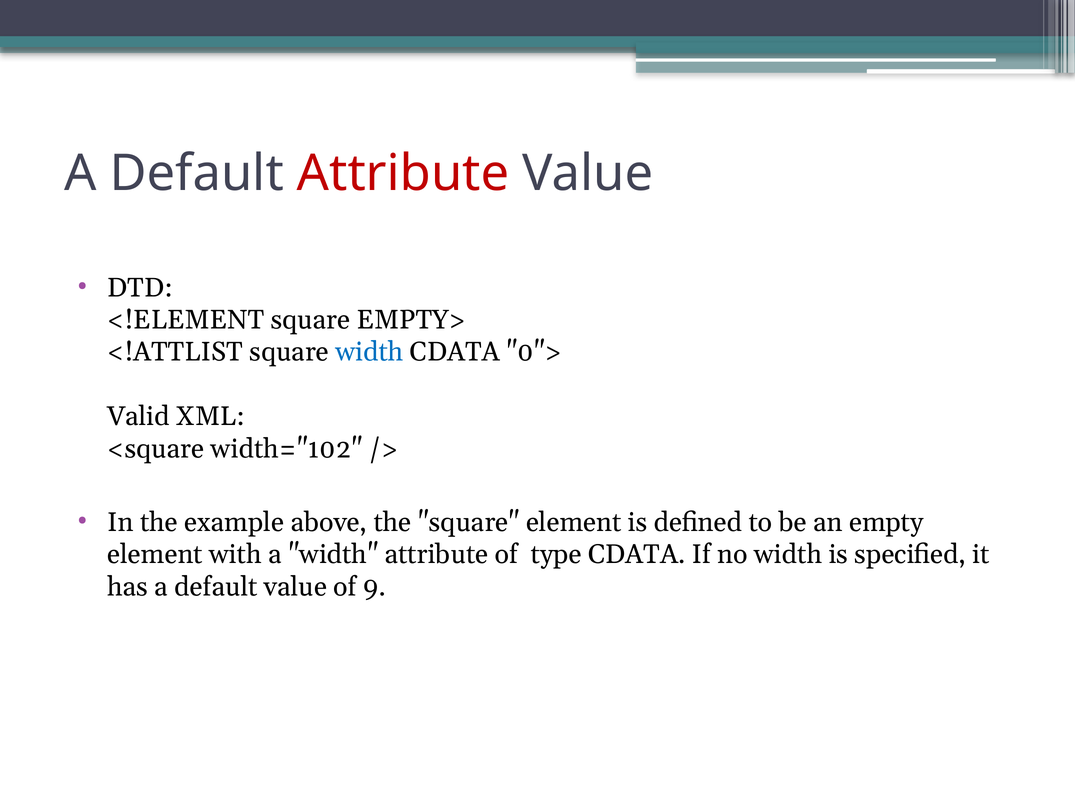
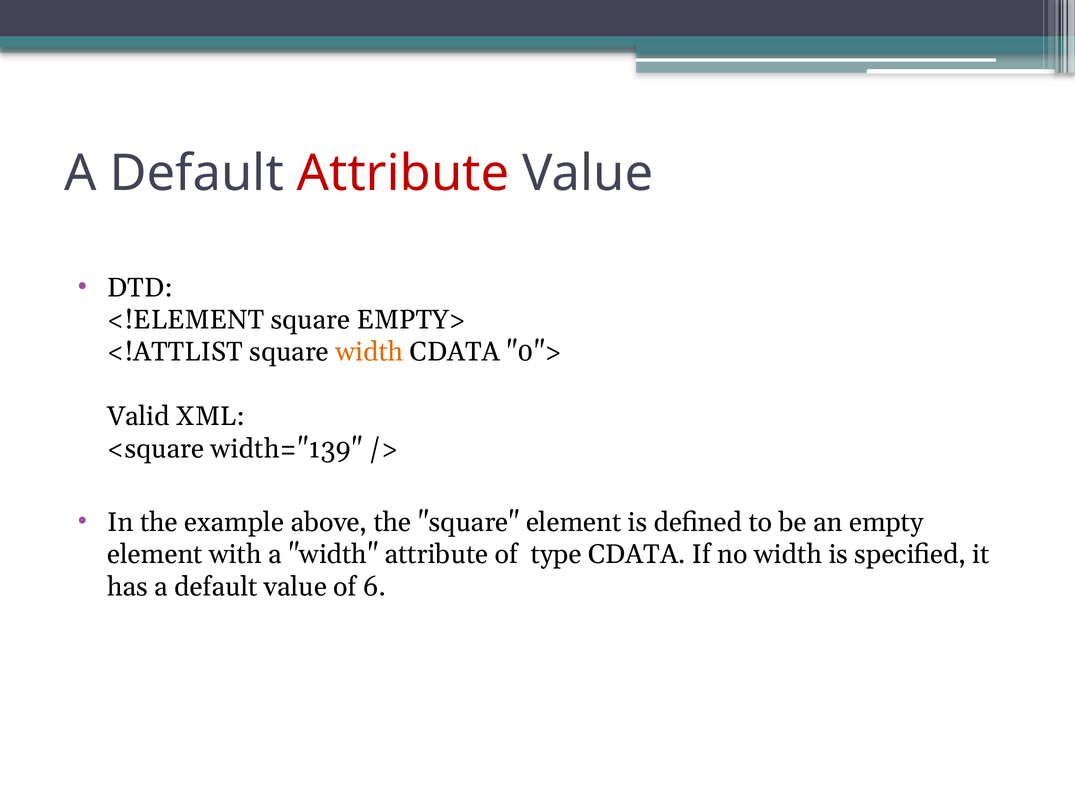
width colour: blue -> orange (369, 352)
width="102: width="102 -> width="139 (286, 449)
9: 9 -> 6 (375, 587)
